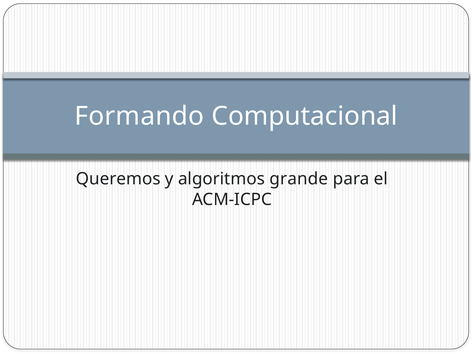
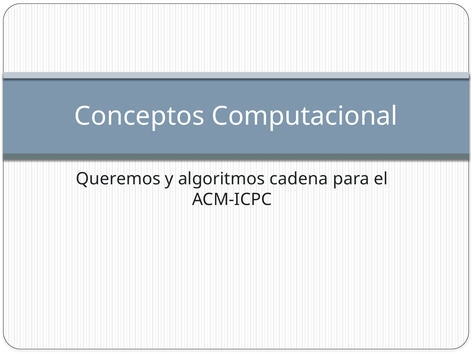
Formando: Formando -> Conceptos (139, 116)
grande: grande -> cadena (299, 179)
